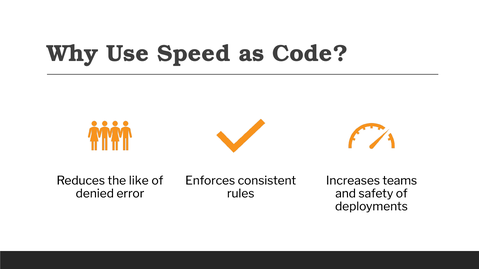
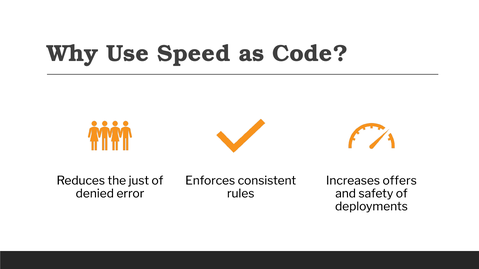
like: like -> just (139, 181)
teams: teams -> offers (400, 181)
